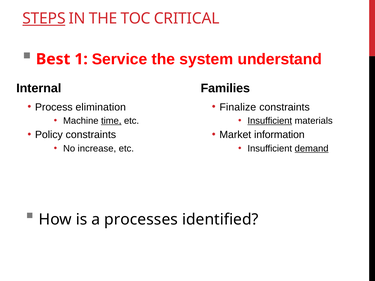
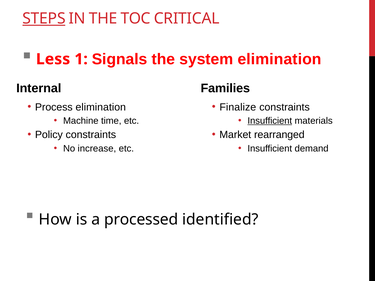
Best: Best -> Less (53, 59)
Service: Service -> Signals (120, 59)
system understand: understand -> elimination (280, 59)
time underline: present -> none (111, 121)
information: information -> rearranged (279, 135)
demand underline: present -> none (312, 149)
processes: processes -> processed (141, 220)
